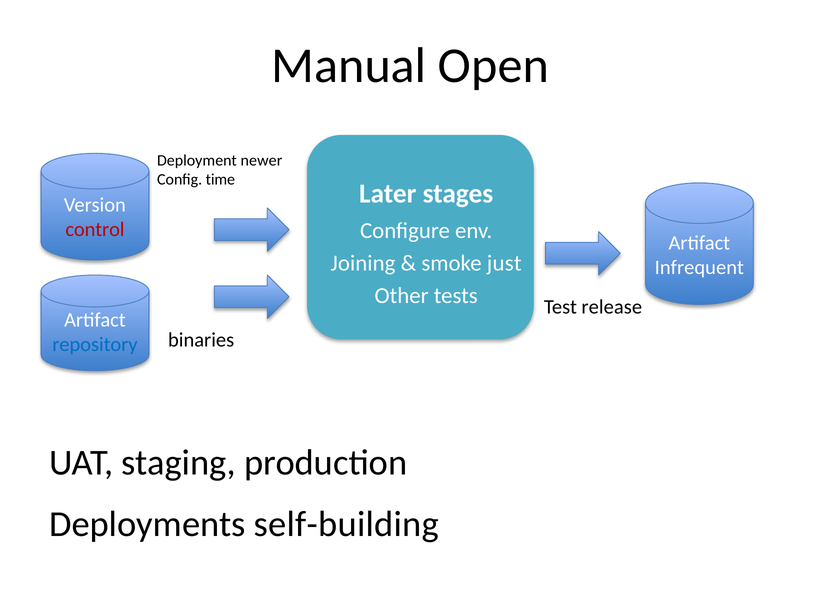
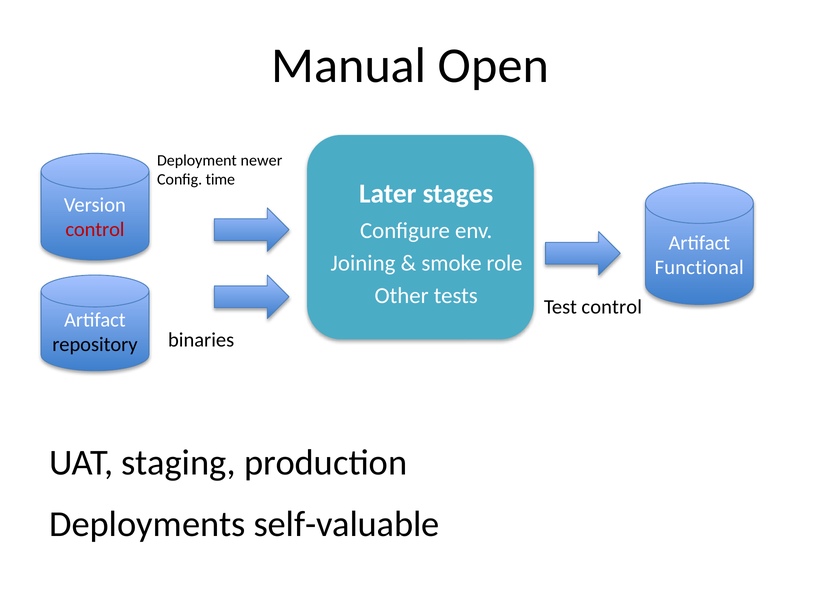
just: just -> role (504, 263)
Infrequent: Infrequent -> Functional (699, 267)
Test release: release -> control (612, 307)
repository colour: blue -> black (95, 345)
self-building: self-building -> self-valuable (347, 524)
